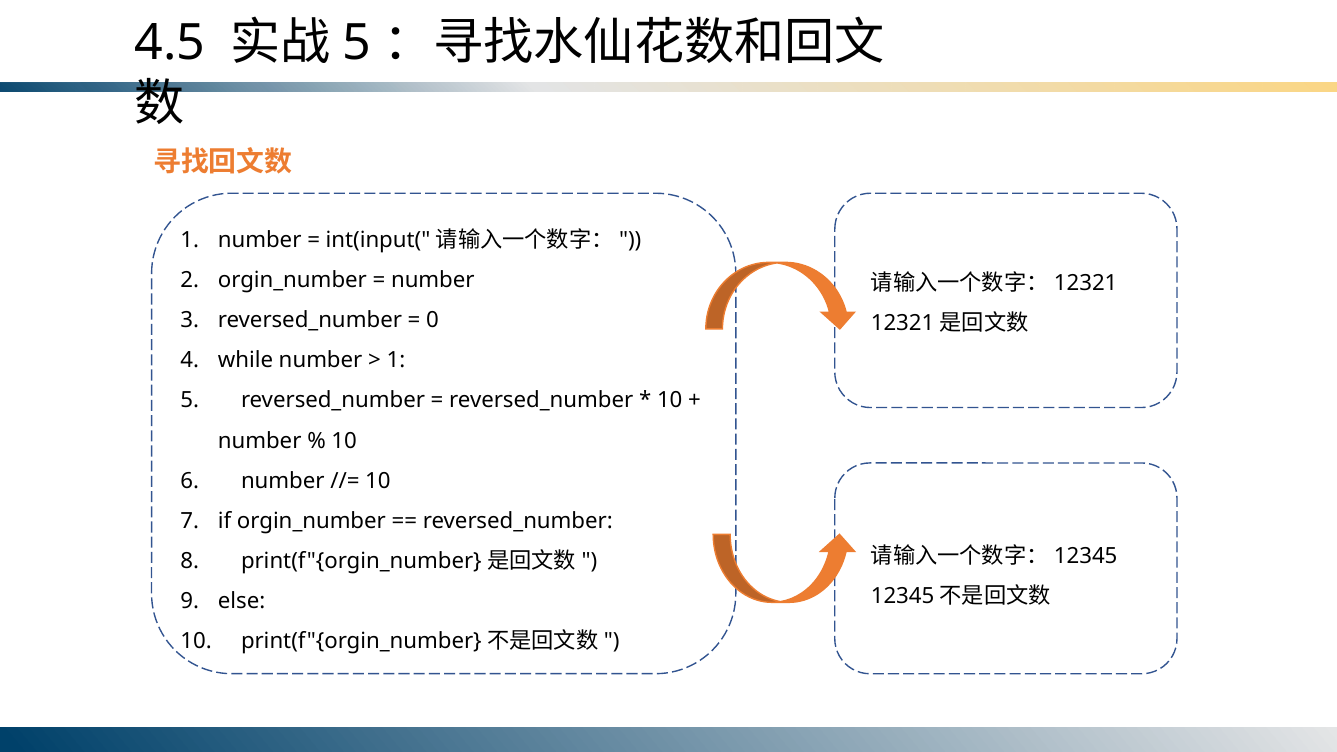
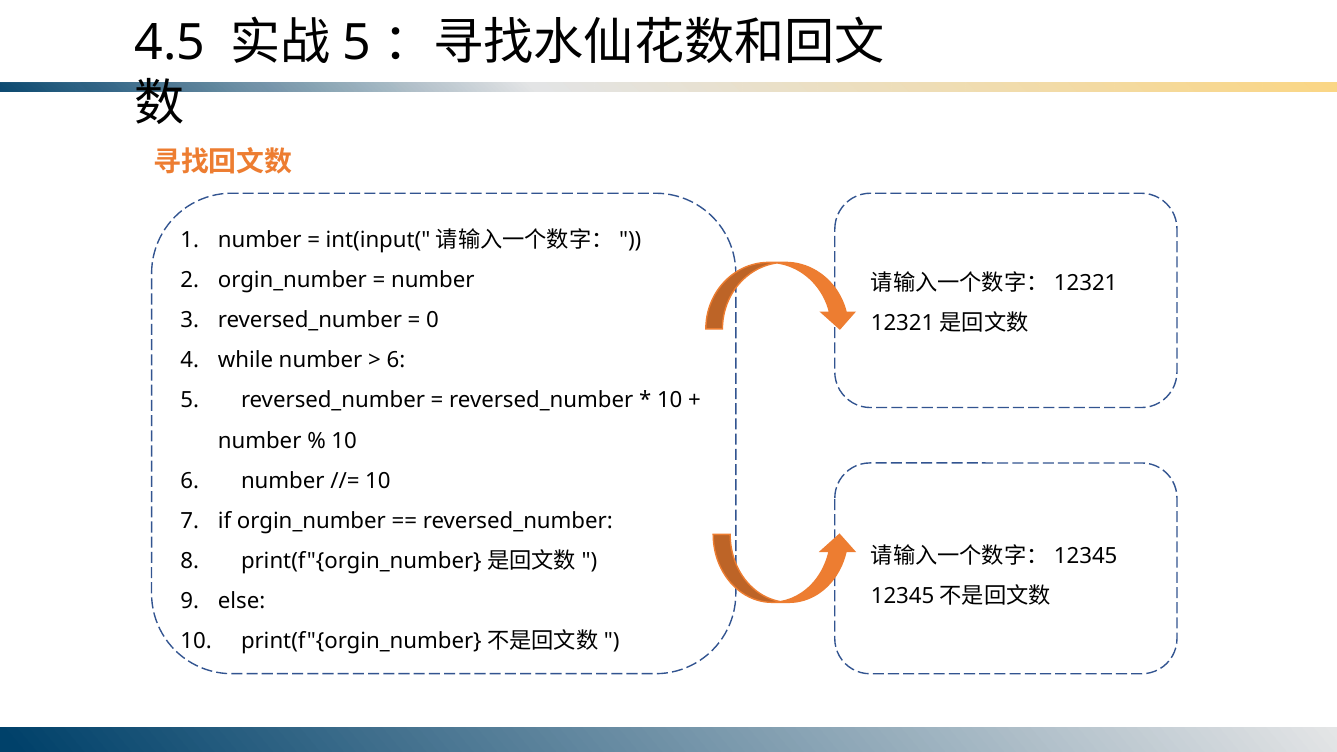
1: 1 -> 6 (396, 361)
